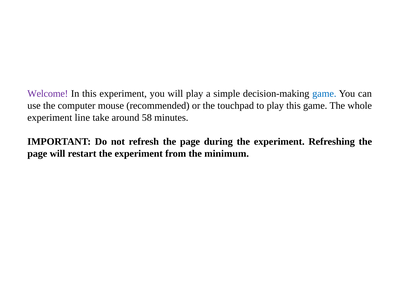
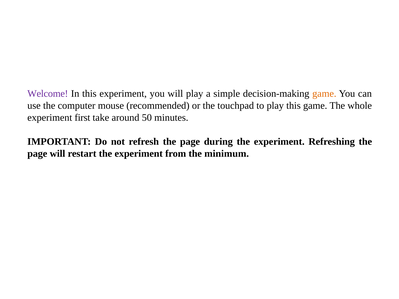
game colour: blue -> orange (324, 94)
line: line -> first (82, 118)
58: 58 -> 50 (147, 118)
